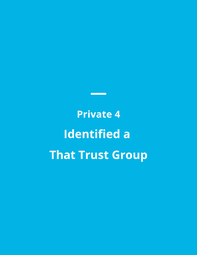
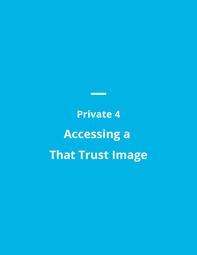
Identified: Identified -> Accessing (92, 134)
Group: Group -> Image (130, 155)
